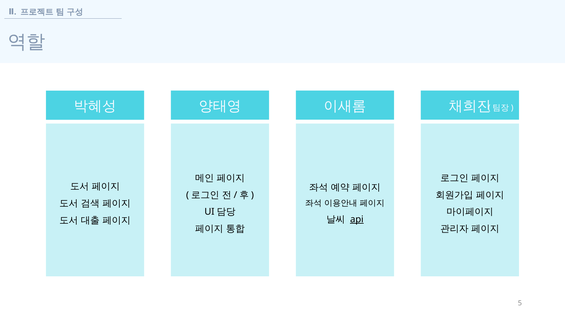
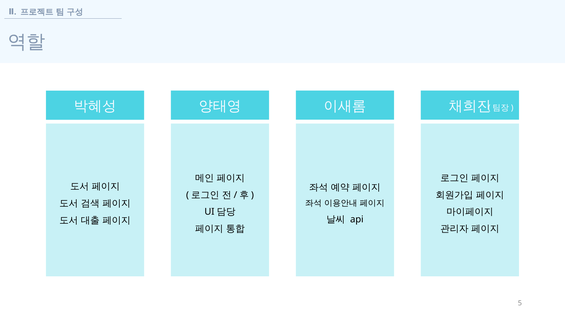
api underline: present -> none (357, 219)
